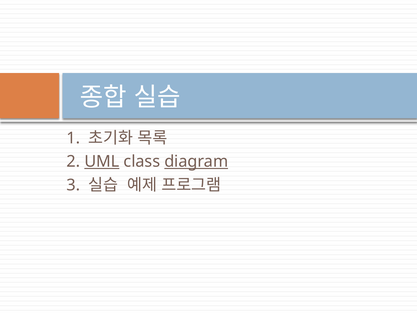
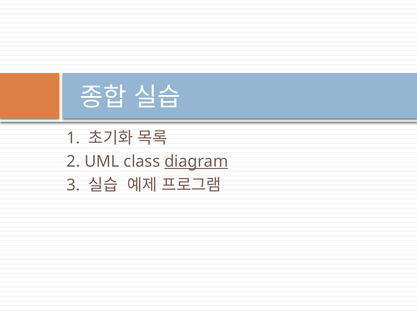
UML underline: present -> none (102, 161)
